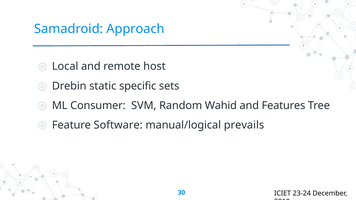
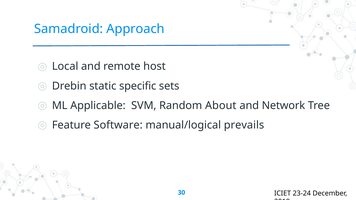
Consumer: Consumer -> Applicable (98, 106)
Wahid: Wahid -> About (221, 106)
Features: Features -> Network (283, 106)
